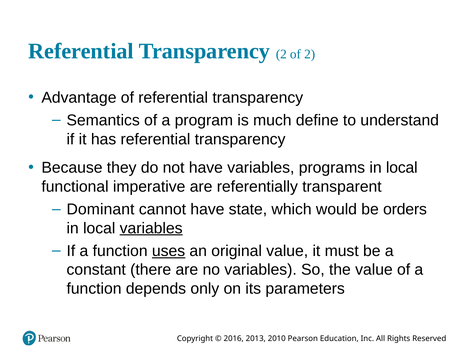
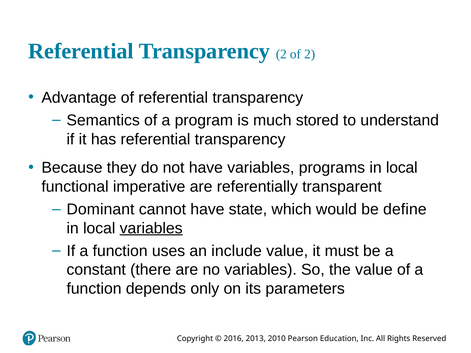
define: define -> stored (317, 120)
orders: orders -> define (405, 210)
uses underline: present -> none (169, 251)
original: original -> include (237, 251)
